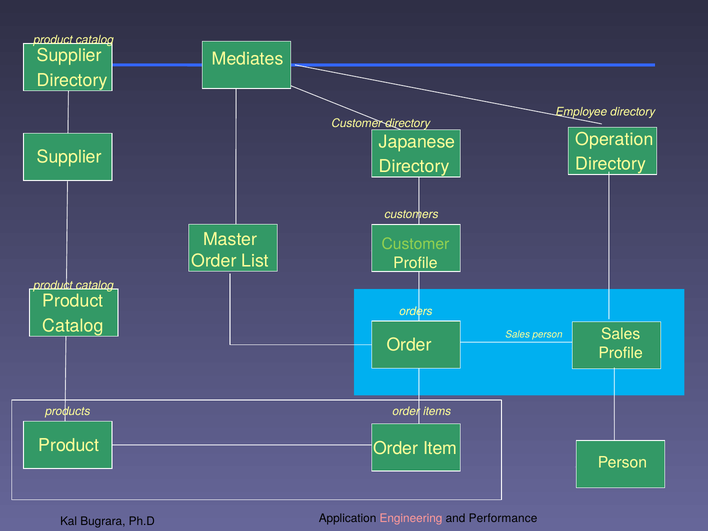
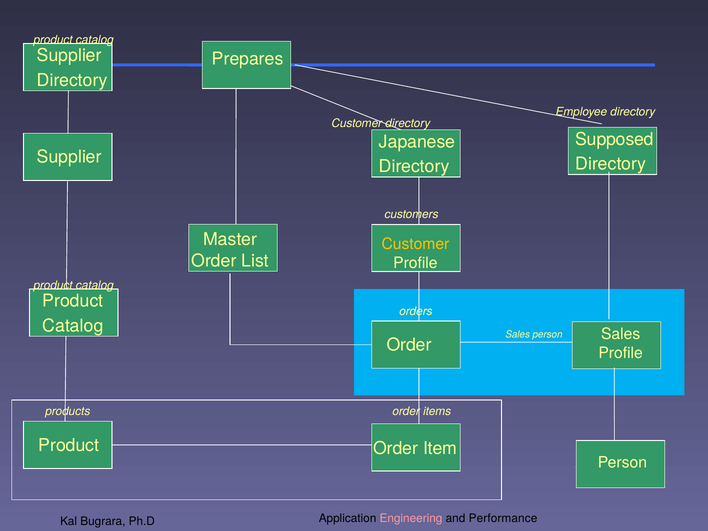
Mediates: Mediates -> Prepares (248, 59)
Operation: Operation -> Supposed (615, 139)
Customer colour: light green -> yellow (415, 244)
